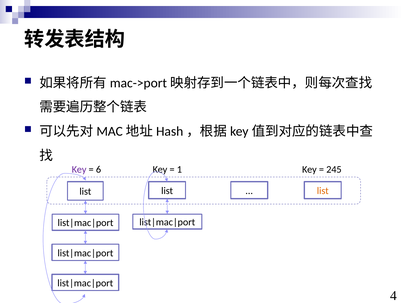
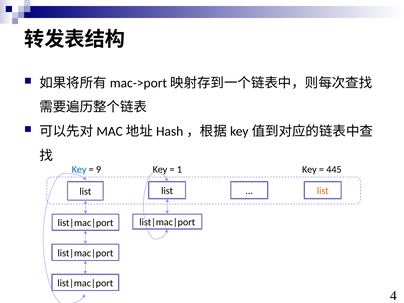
Key colour: purple -> blue (79, 169)
6: 6 -> 9 (98, 169)
245: 245 -> 445 (334, 169)
